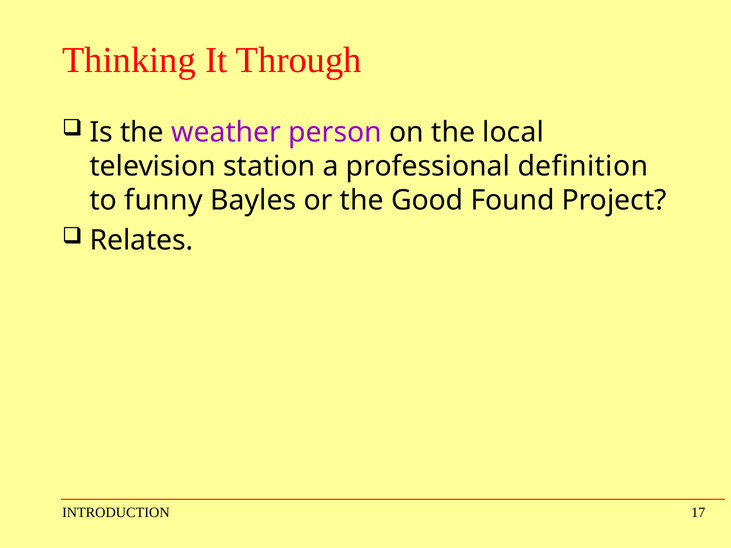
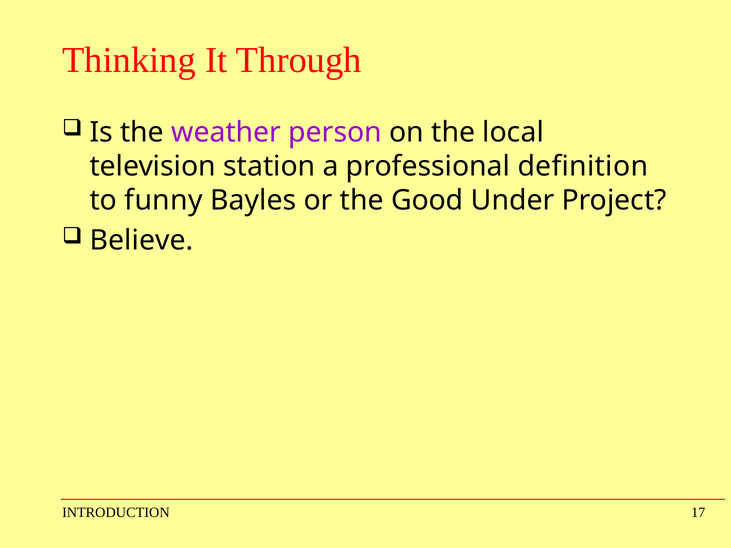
Found: Found -> Under (513, 201)
Relates: Relates -> Believe (142, 240)
